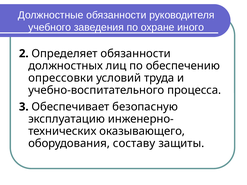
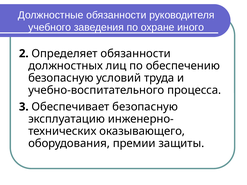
опрессовки: опрессовки -> безопасную (61, 78)
составу: составу -> премии (134, 144)
